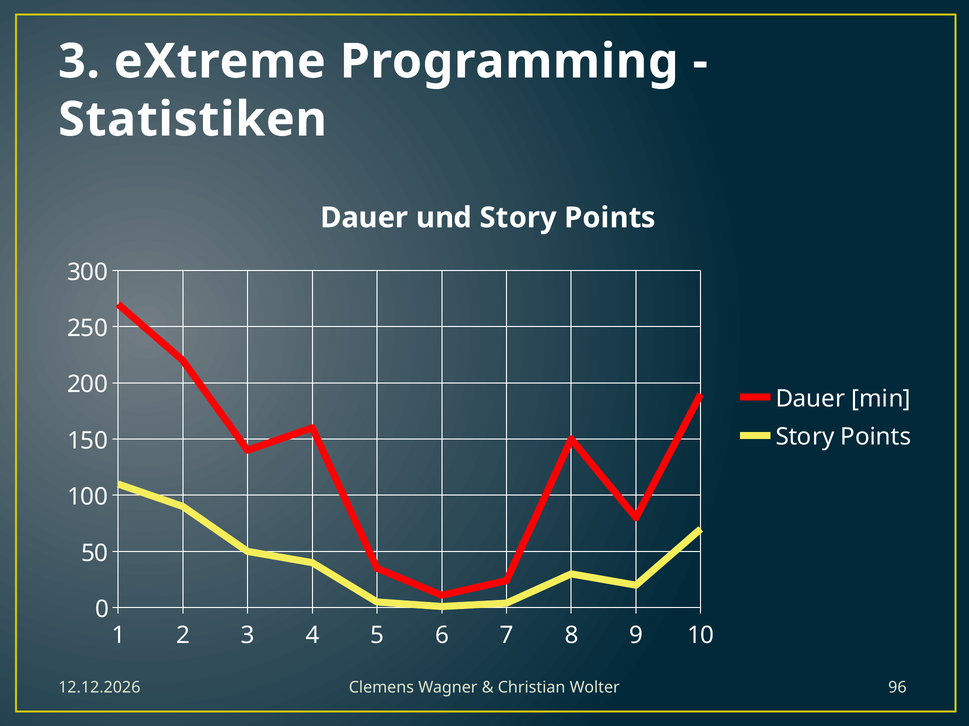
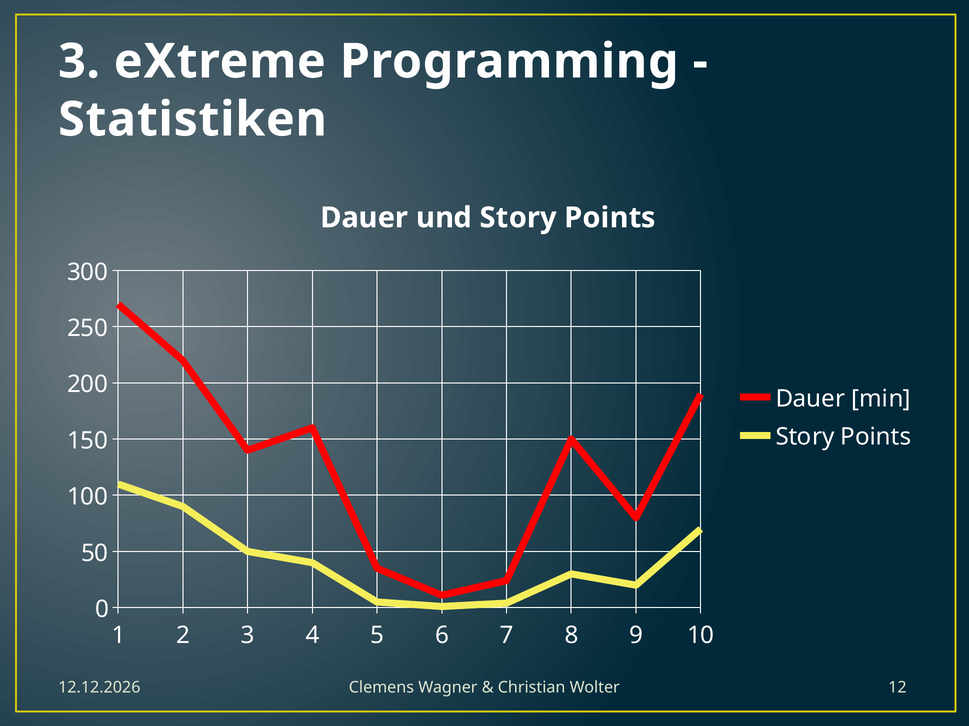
96: 96 -> 12 (897, 688)
